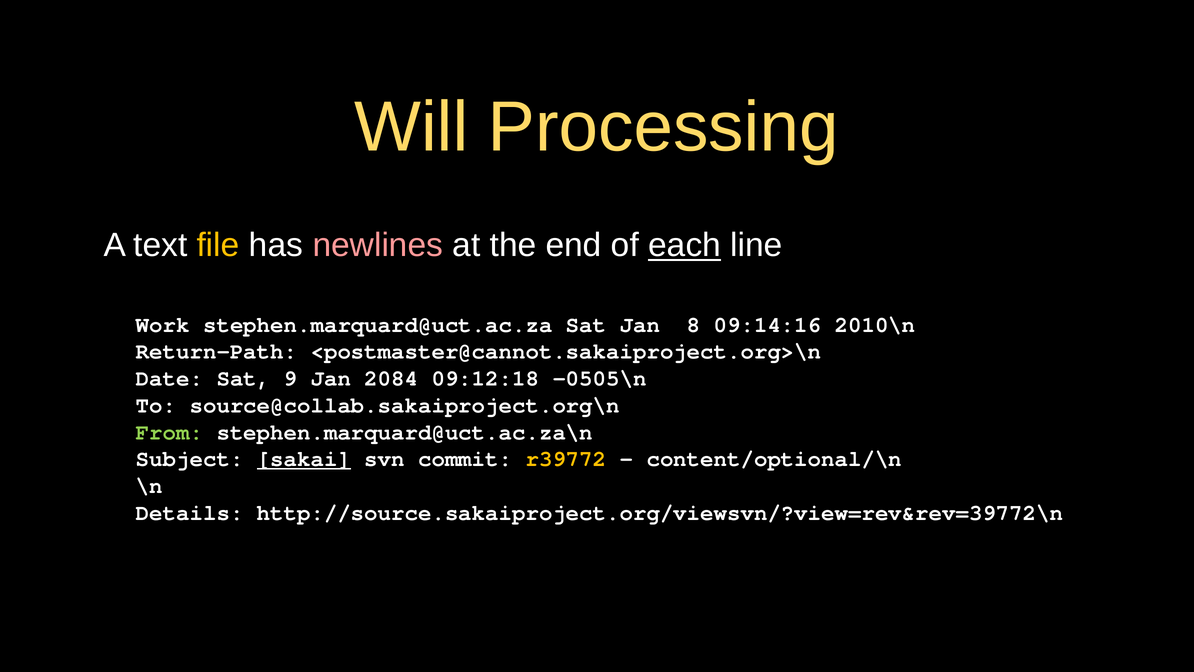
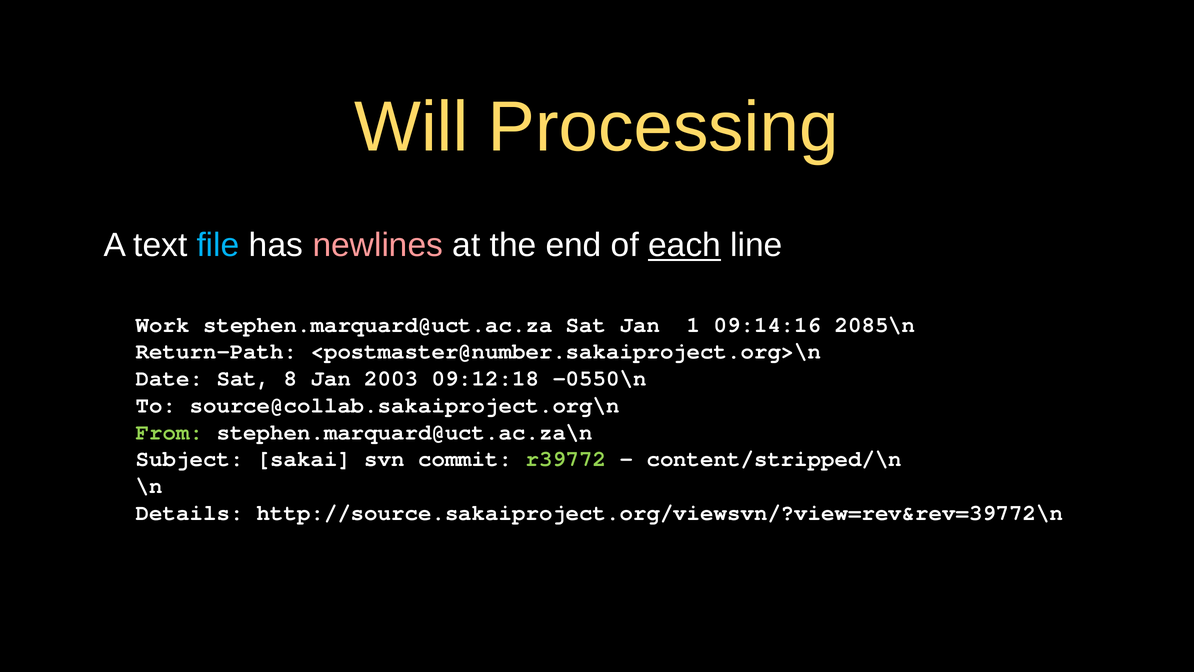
file colour: yellow -> light blue (218, 245)
8: 8 -> 1 (694, 324)
2010\n: 2010\n -> 2085\n (875, 324)
<postmaster@cannot.sakaiproject.org>\n: <postmaster@cannot.sakaiproject.org>\n -> <postmaster@number.sakaiproject.org>\n (566, 351)
9: 9 -> 8 (290, 378)
2084: 2084 -> 2003 (391, 378)
-0505\n: -0505\n -> -0550\n (600, 378)
sakai underline: present -> none (304, 459)
r39772 colour: yellow -> light green (566, 459)
content/optional/\n: content/optional/\n -> content/stripped/\n (774, 459)
